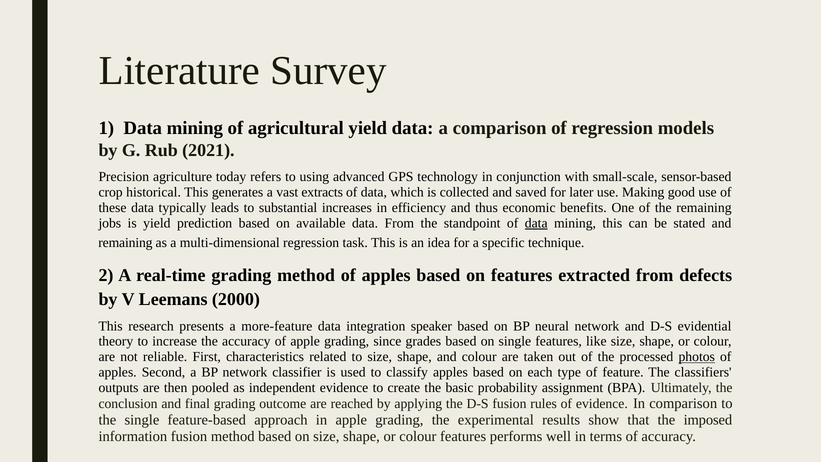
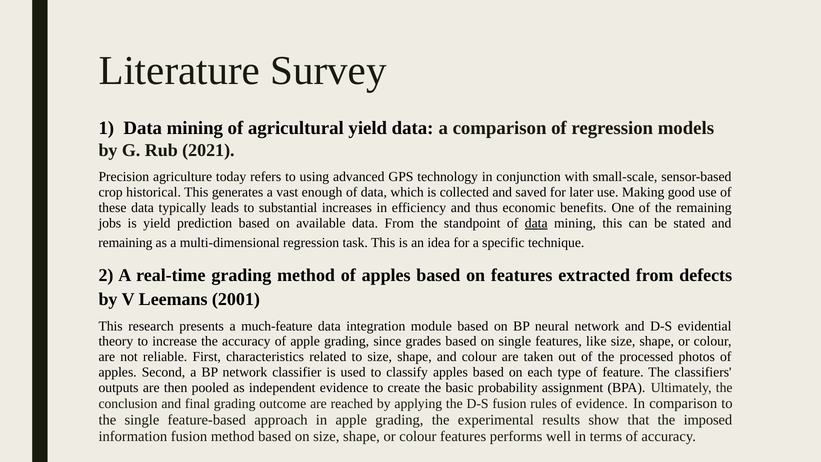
extracts: extracts -> enough (322, 192)
2000: 2000 -> 2001 (236, 299)
more-feature: more-feature -> much-feature (277, 326)
speaker: speaker -> module (431, 326)
photos underline: present -> none (697, 357)
